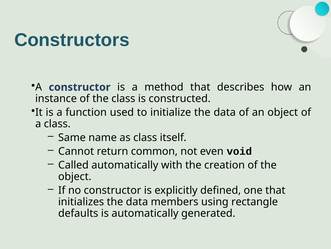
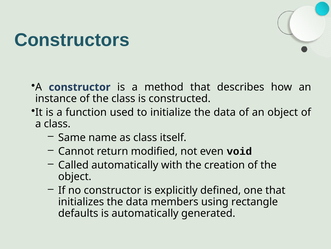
common: common -> modified (154, 151)
